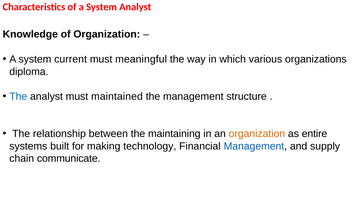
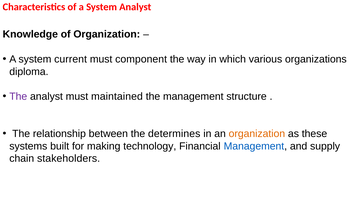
meaningful: meaningful -> component (141, 59)
The colour: blue -> purple (18, 97)
maintaining: maintaining -> determines (174, 134)
entire: entire -> these (314, 134)
communicate: communicate -> stakeholders (69, 159)
